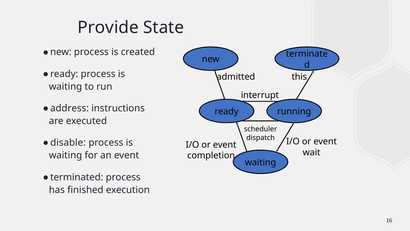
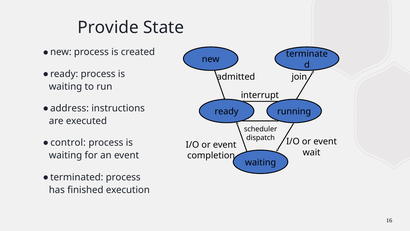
this: this -> join (299, 77)
disable: disable -> control (68, 143)
